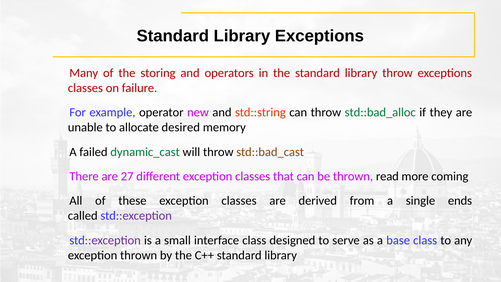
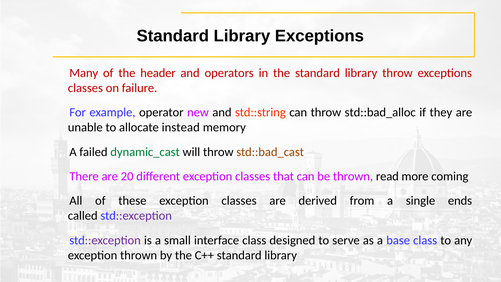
storing: storing -> header (158, 73)
std::bad_alloc colour: green -> black (380, 112)
desired: desired -> instead (181, 127)
27: 27 -> 20 (127, 176)
